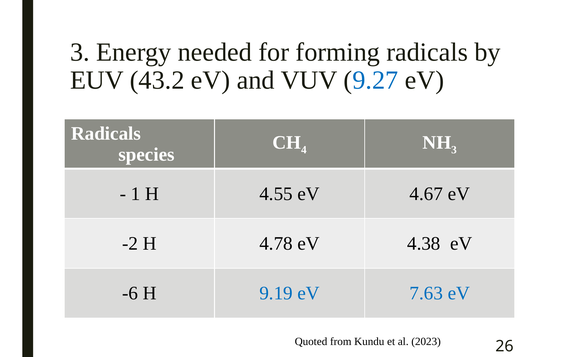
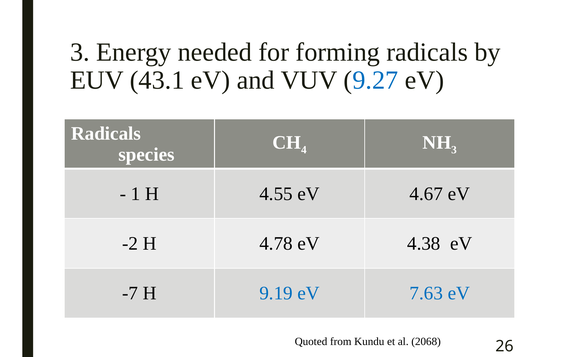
43.2: 43.2 -> 43.1 (157, 80)
-6: -6 -> -7 (130, 294)
2023: 2023 -> 2068 (426, 342)
